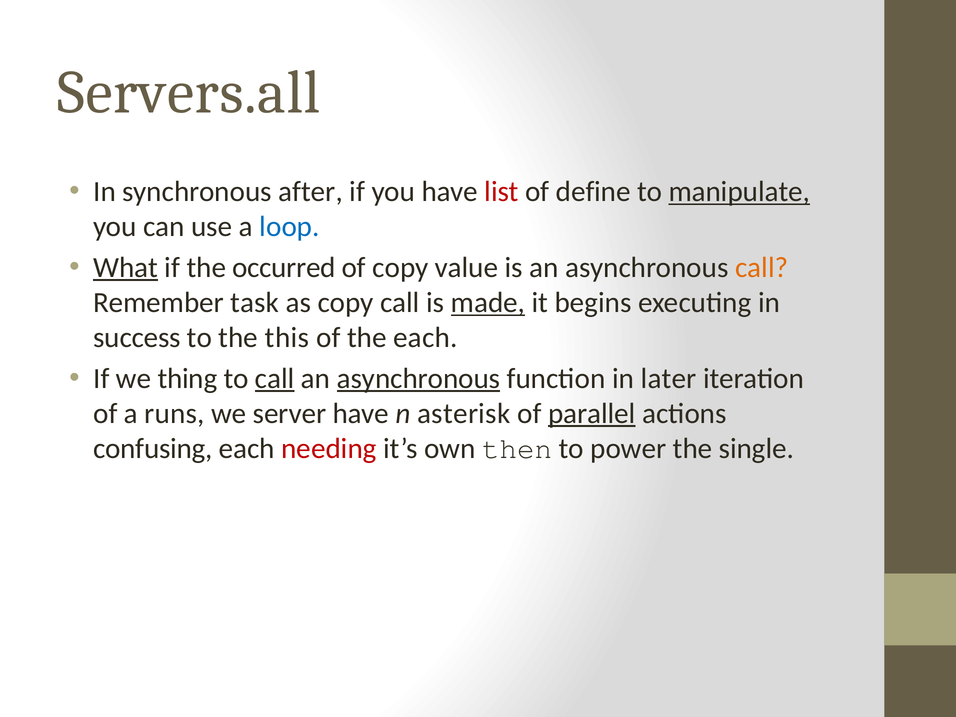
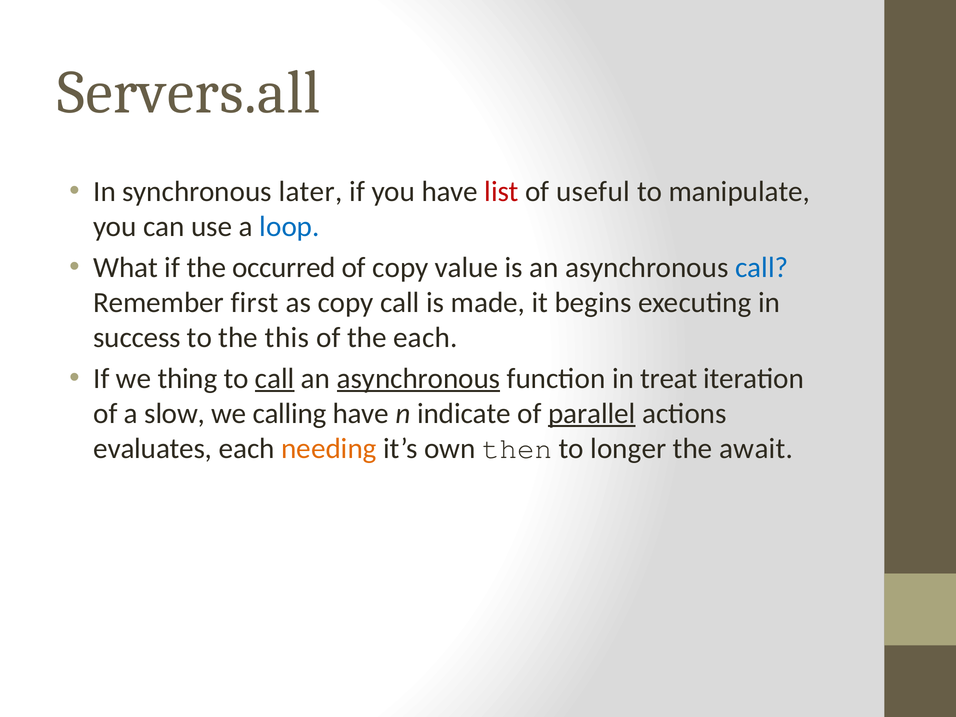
after: after -> later (310, 192)
define: define -> useful (593, 192)
manipulate underline: present -> none (739, 192)
What underline: present -> none (126, 268)
call colour: orange -> blue (762, 268)
task: task -> first (255, 303)
made underline: present -> none (488, 303)
later: later -> treat (669, 379)
runs: runs -> slow (175, 414)
server: server -> calling (290, 414)
asterisk: asterisk -> indicate (464, 414)
confusing: confusing -> evaluates (153, 449)
needing colour: red -> orange (329, 449)
power: power -> longer (628, 449)
single: single -> await (756, 449)
